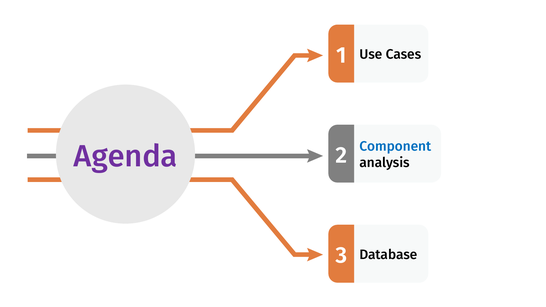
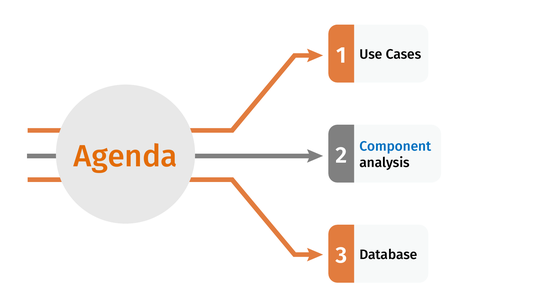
Agenda colour: purple -> orange (126, 156)
